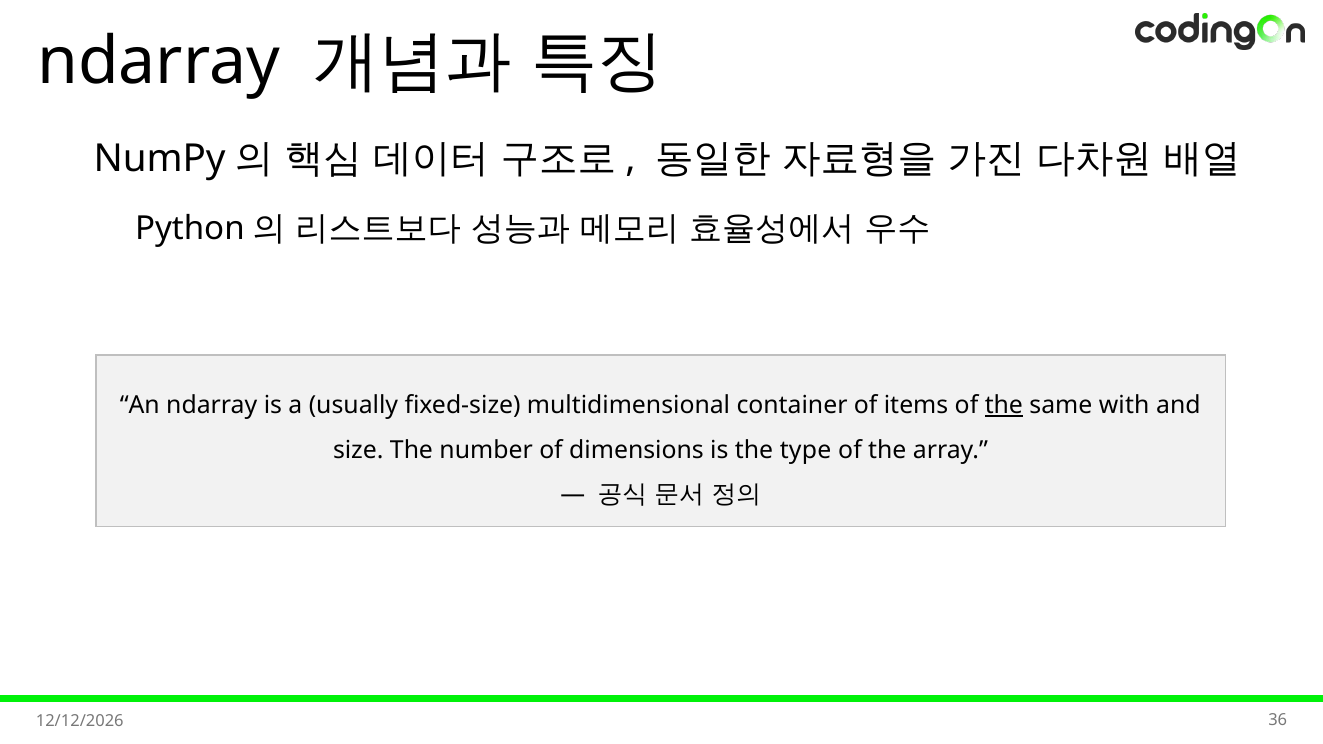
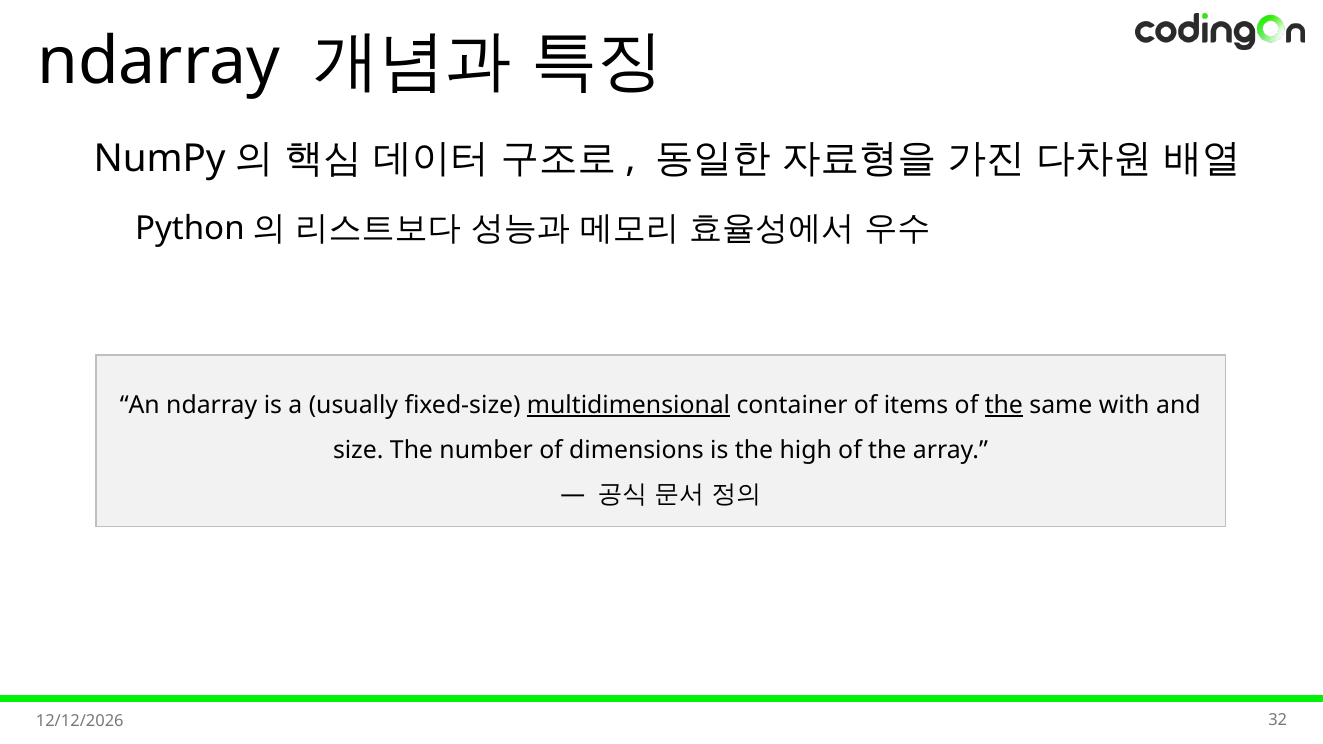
multidimensional underline: none -> present (629, 405)
type: type -> high (806, 450)
36: 36 -> 32 (1278, 721)
